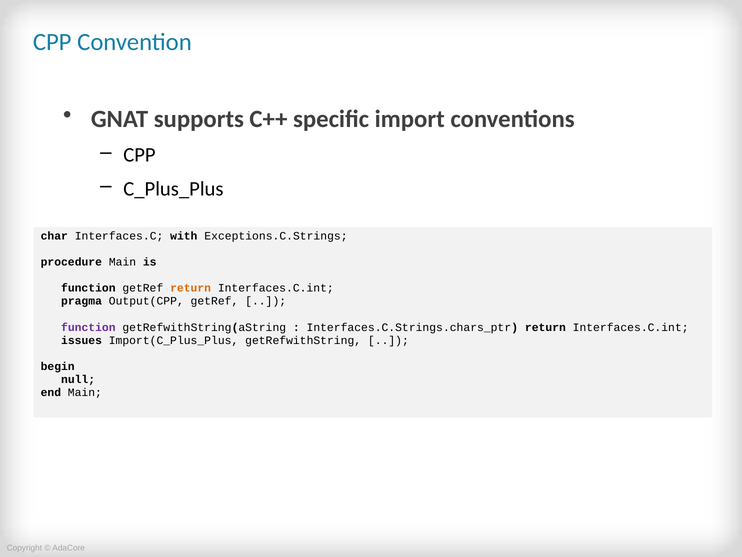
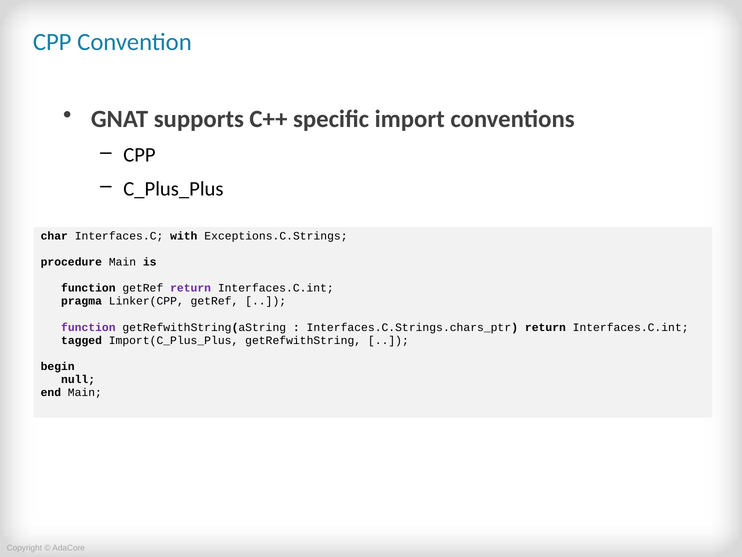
return colour: orange -> purple (191, 288)
Output(CPP: Output(CPP -> Linker(CPP (146, 301)
issues: issues -> tagged (82, 340)
